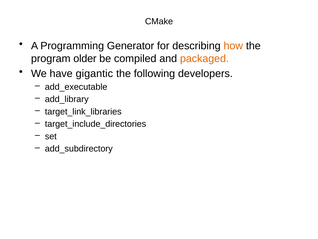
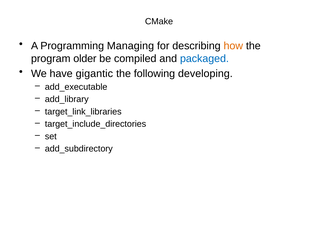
Generator: Generator -> Managing (130, 46)
packaged colour: orange -> blue (204, 59)
developers: developers -> developing (205, 73)
